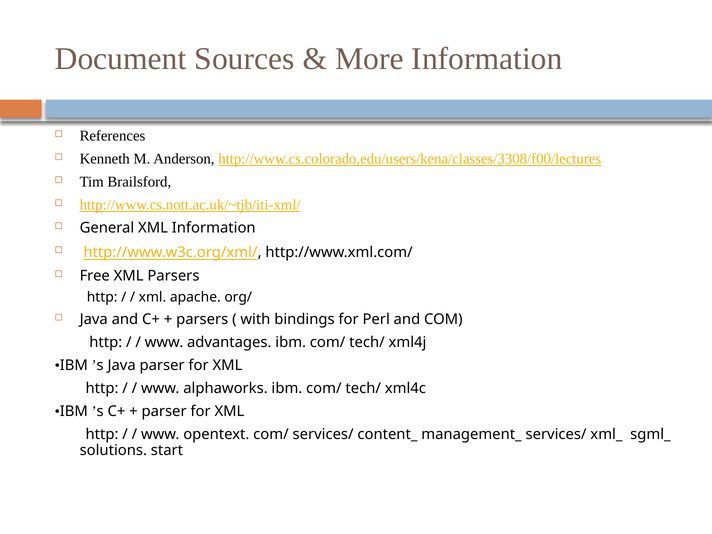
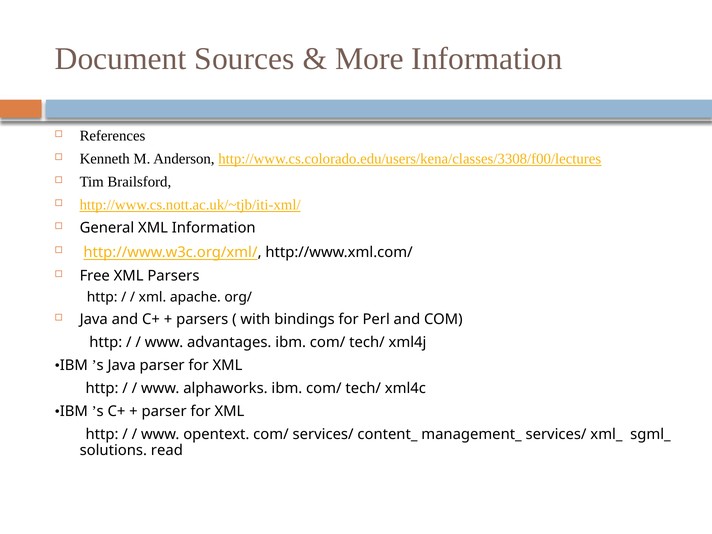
start: start -> read (167, 450)
